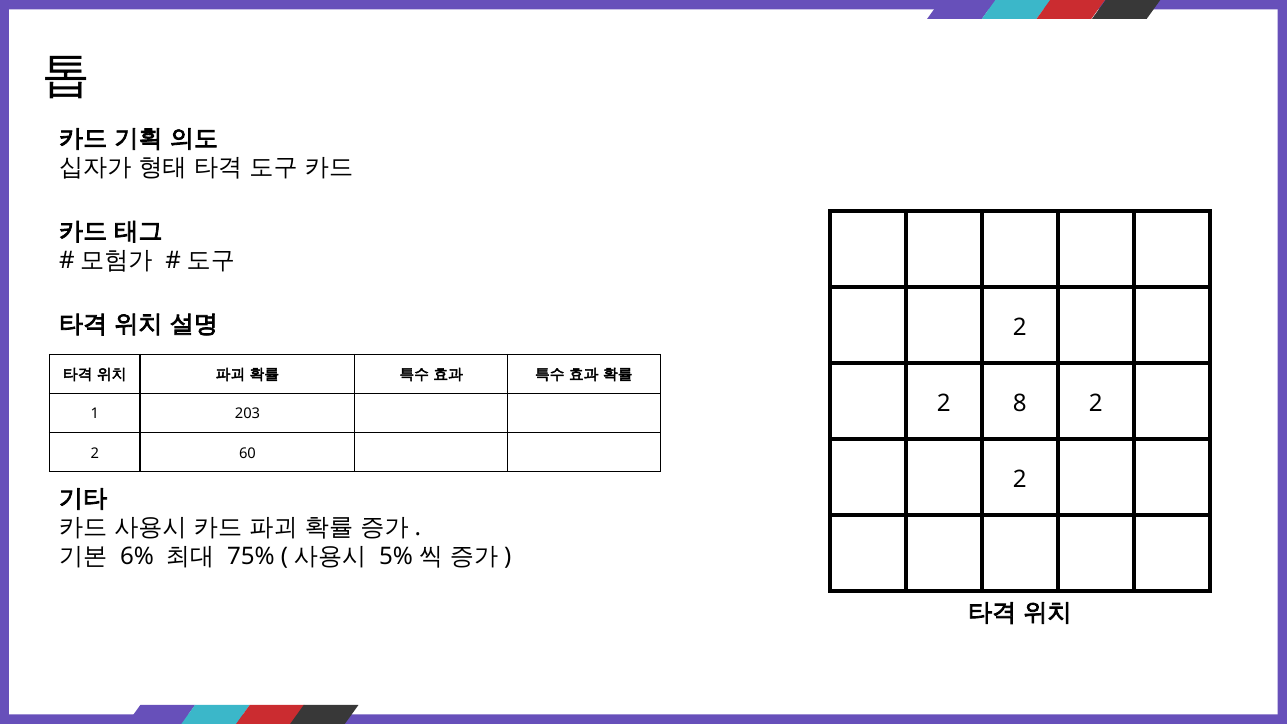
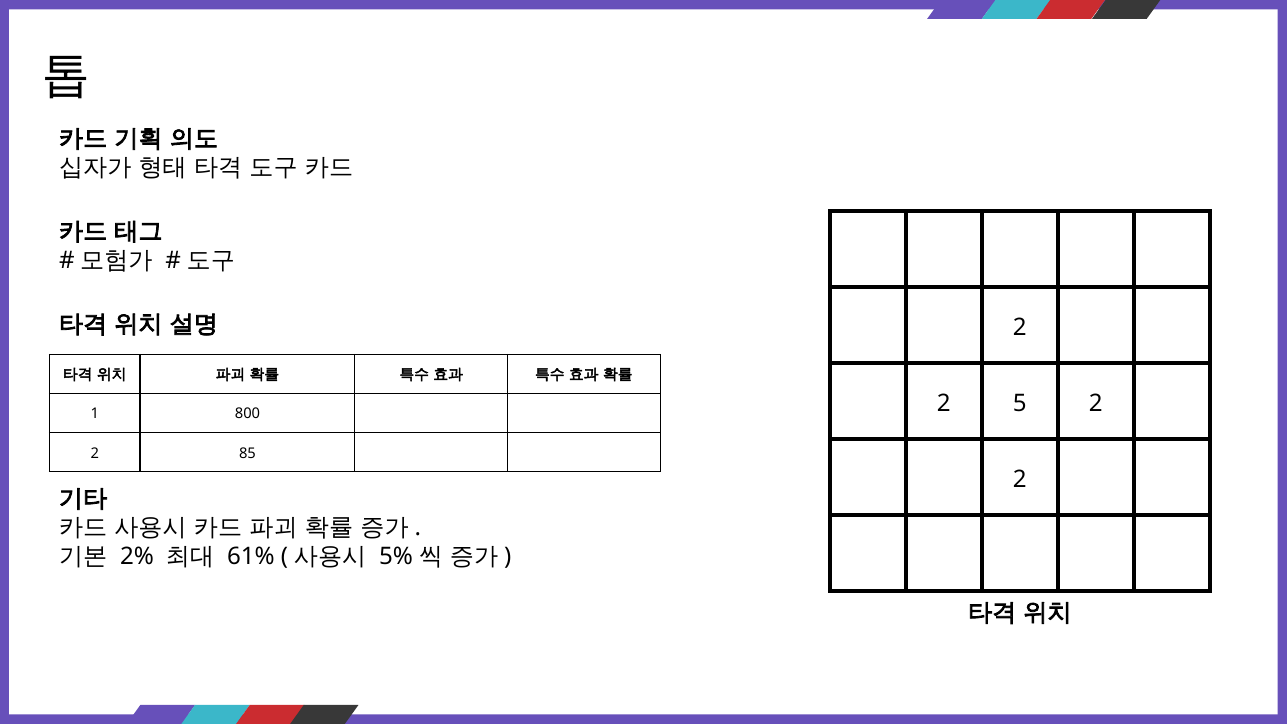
8: 8 -> 5 (1020, 403)
203: 203 -> 800 (248, 414)
60: 60 -> 85 (247, 453)
6%: 6% -> 2% (137, 556)
75%: 75% -> 61% (251, 556)
